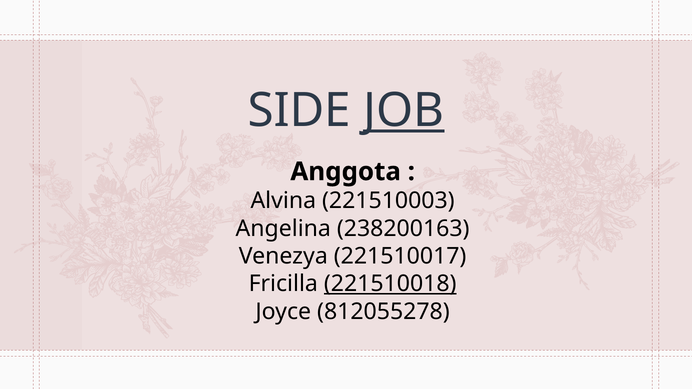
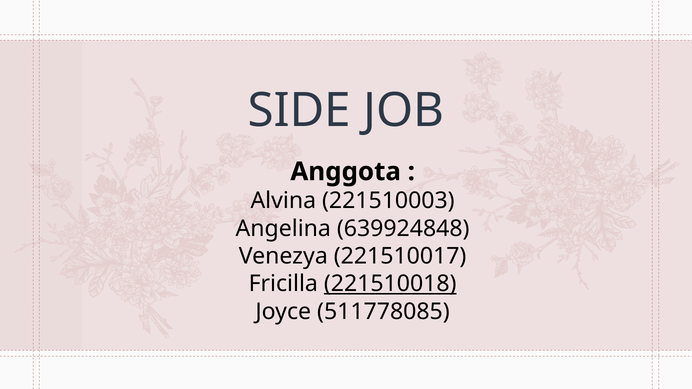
JOB underline: present -> none (404, 111)
238200163: 238200163 -> 639924848 (403, 229)
812055278: 812055278 -> 511778085 (383, 312)
